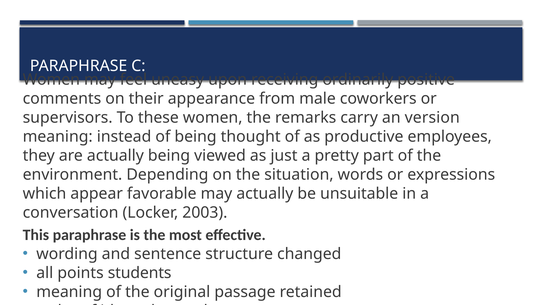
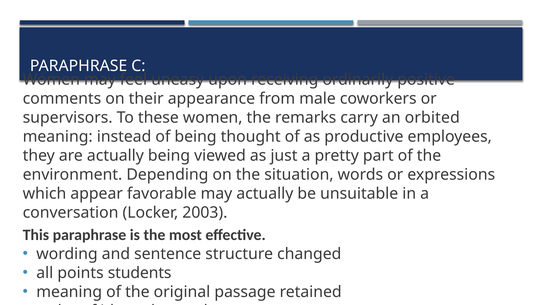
version: version -> orbited (432, 118)
